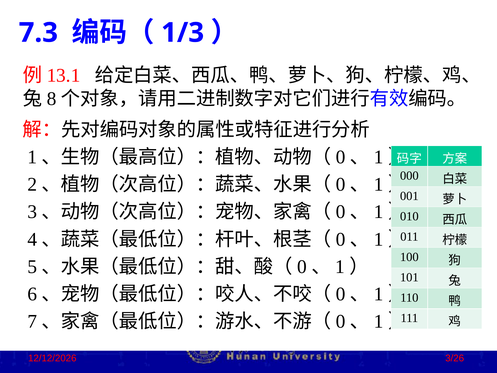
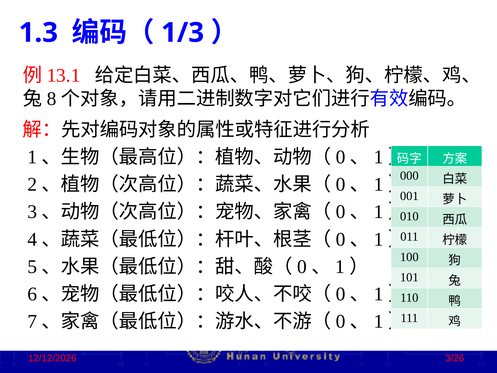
7.3: 7.3 -> 1.3 (38, 33)
